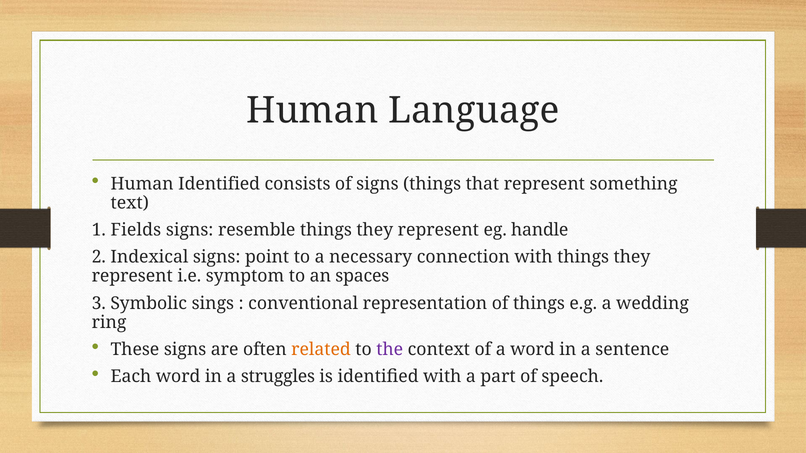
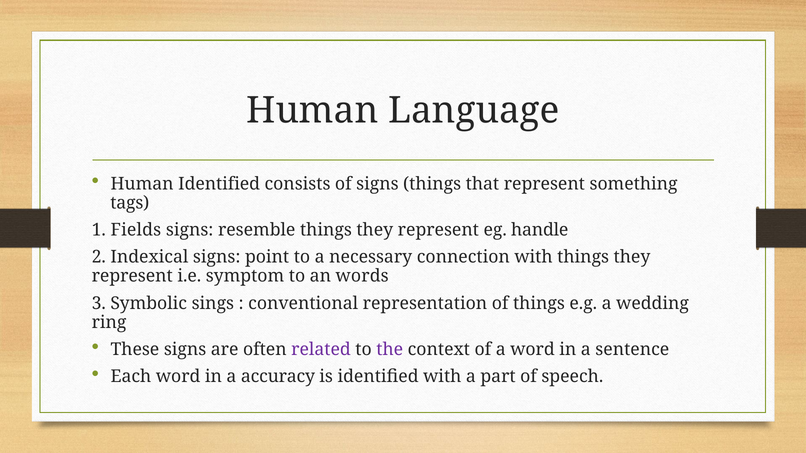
text: text -> tags (130, 203)
spaces: spaces -> words (362, 276)
related colour: orange -> purple (321, 350)
struggles: struggles -> accuracy (278, 377)
